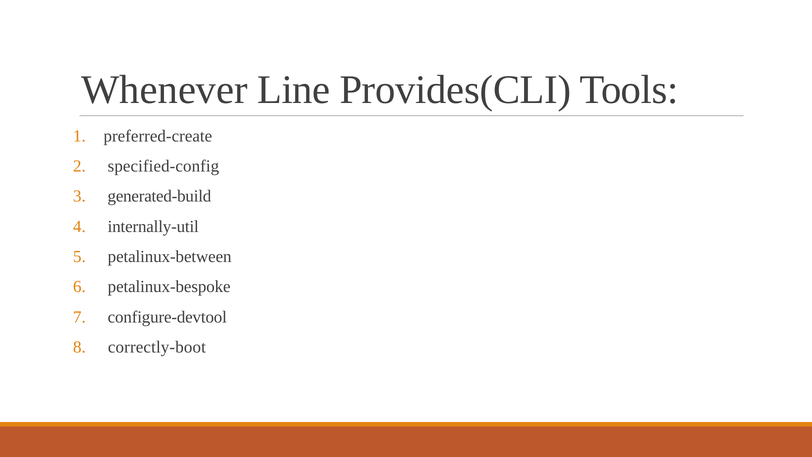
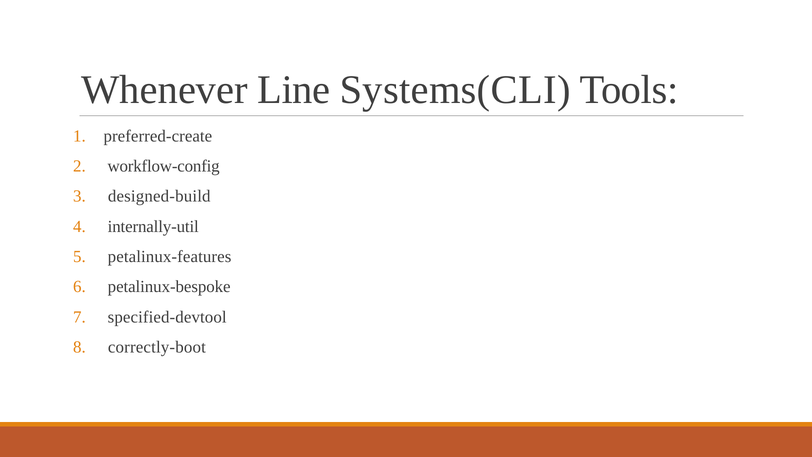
Provides(CLI: Provides(CLI -> Systems(CLI (455, 90)
specified-config: specified-config -> workflow-config (164, 166)
generated-build: generated-build -> designed-build (159, 196)
petalinux-between: petalinux-between -> petalinux-features (170, 257)
configure-devtool: configure-devtool -> specified-devtool (167, 317)
